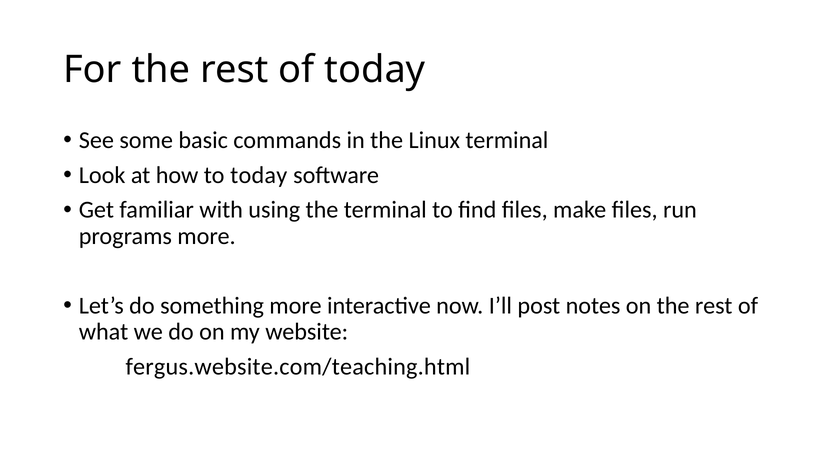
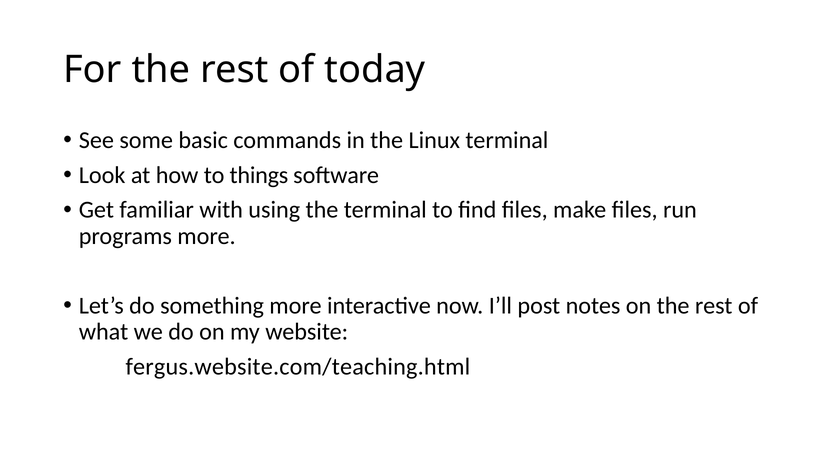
to today: today -> things (259, 175)
